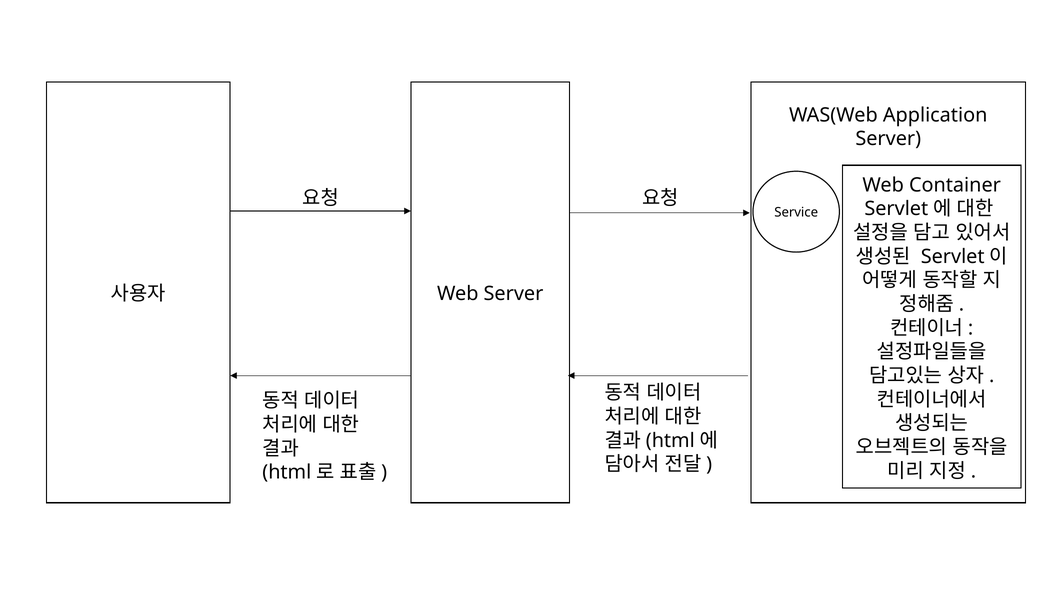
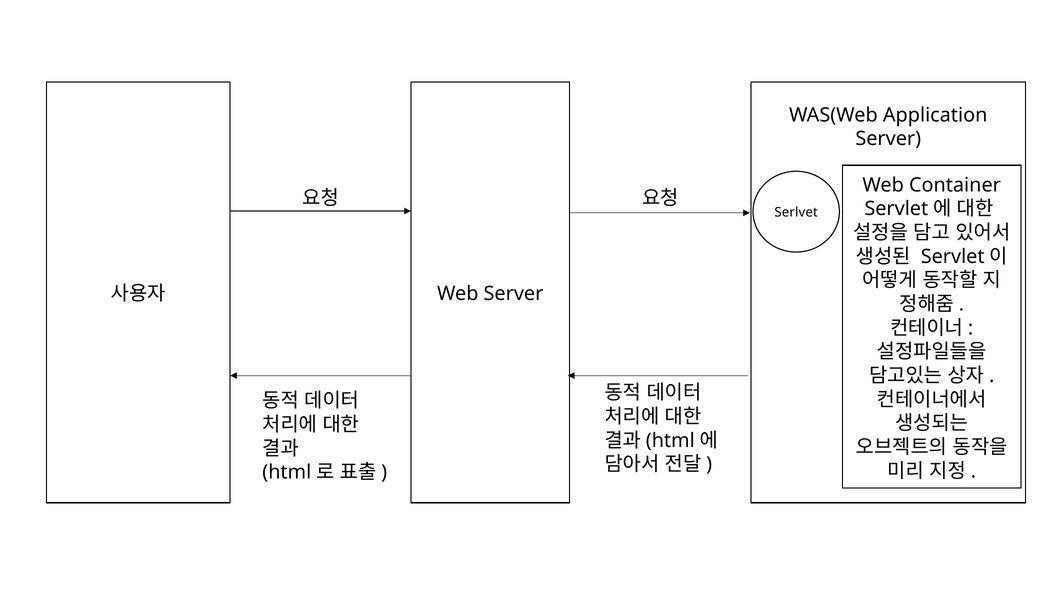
Service: Service -> Serlvet (796, 212)
